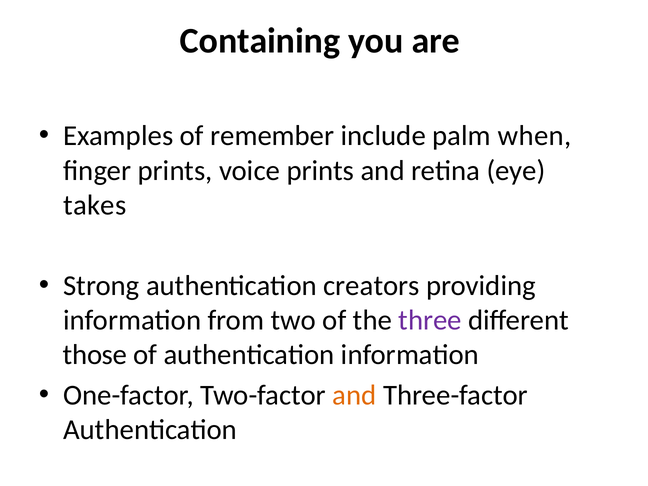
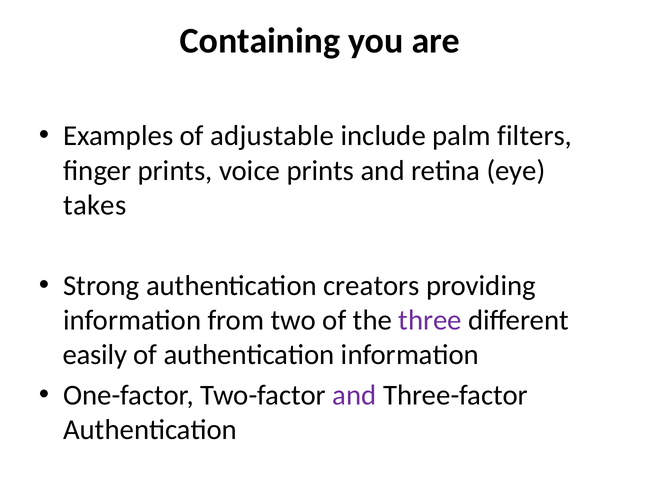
remember: remember -> adjustable (272, 136)
when: when -> filters (535, 136)
those: those -> easily (95, 355)
and colour: orange -> purple (355, 395)
